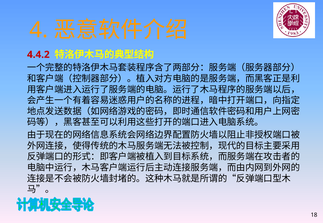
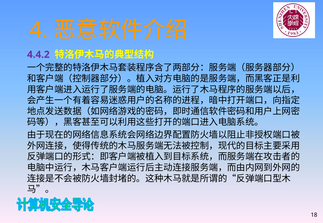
4.4.2 colour: red -> purple (38, 55)
